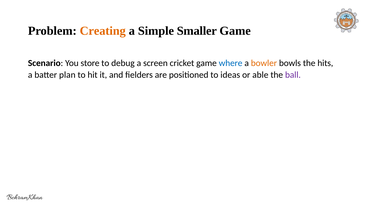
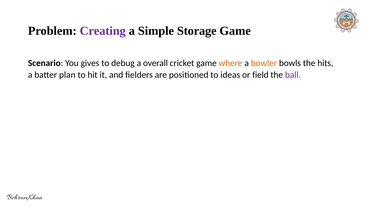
Creating colour: orange -> purple (103, 31)
Smaller: Smaller -> Storage (197, 31)
store: store -> gives (90, 63)
screen: screen -> overall (155, 63)
where colour: blue -> orange (231, 63)
able: able -> field (260, 75)
